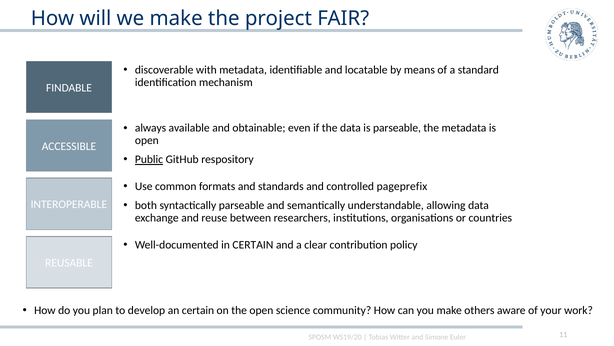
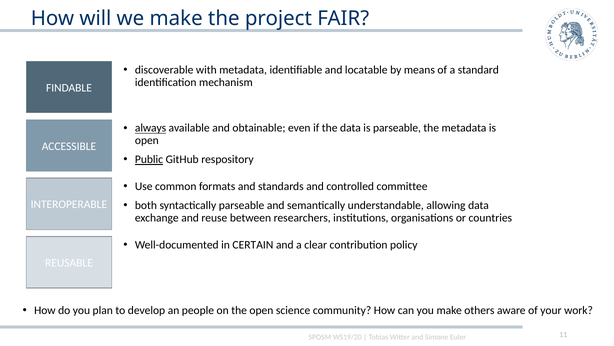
always underline: none -> present (151, 128)
pageprefix: pageprefix -> committee (402, 186)
an certain: certain -> people (198, 310)
